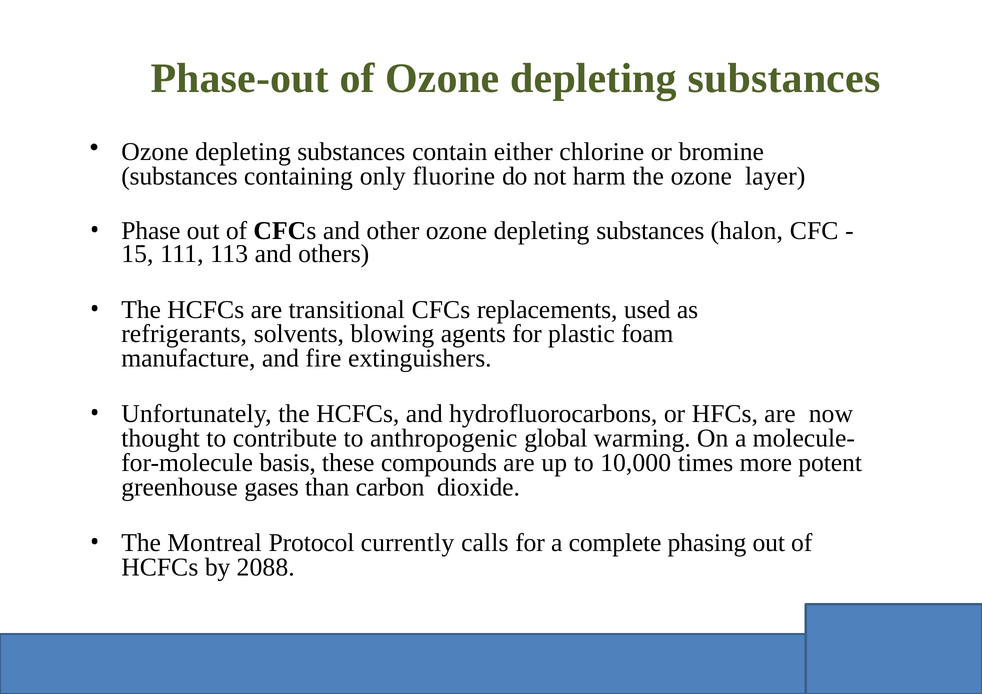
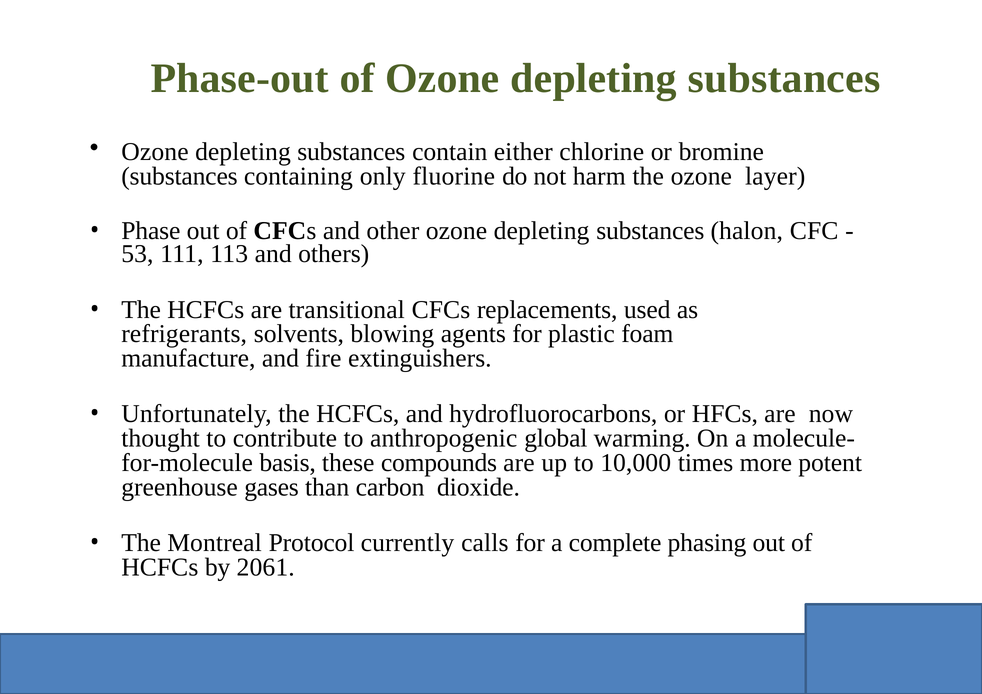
15: 15 -> 53 (137, 254)
2088: 2088 -> 2061 (266, 567)
